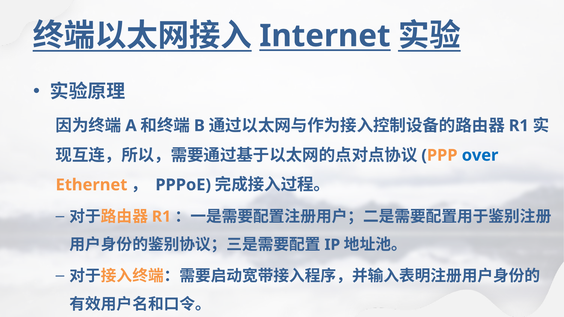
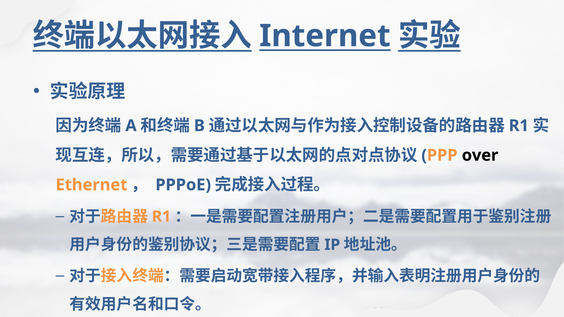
over colour: blue -> black (480, 155)
